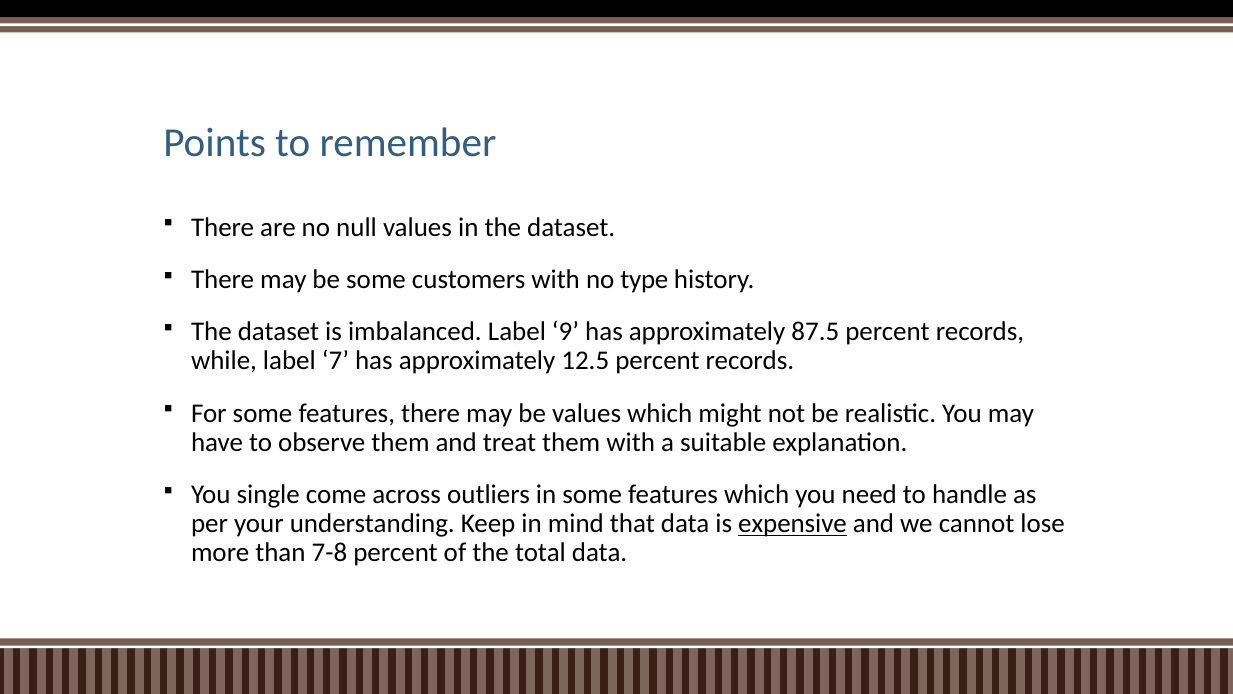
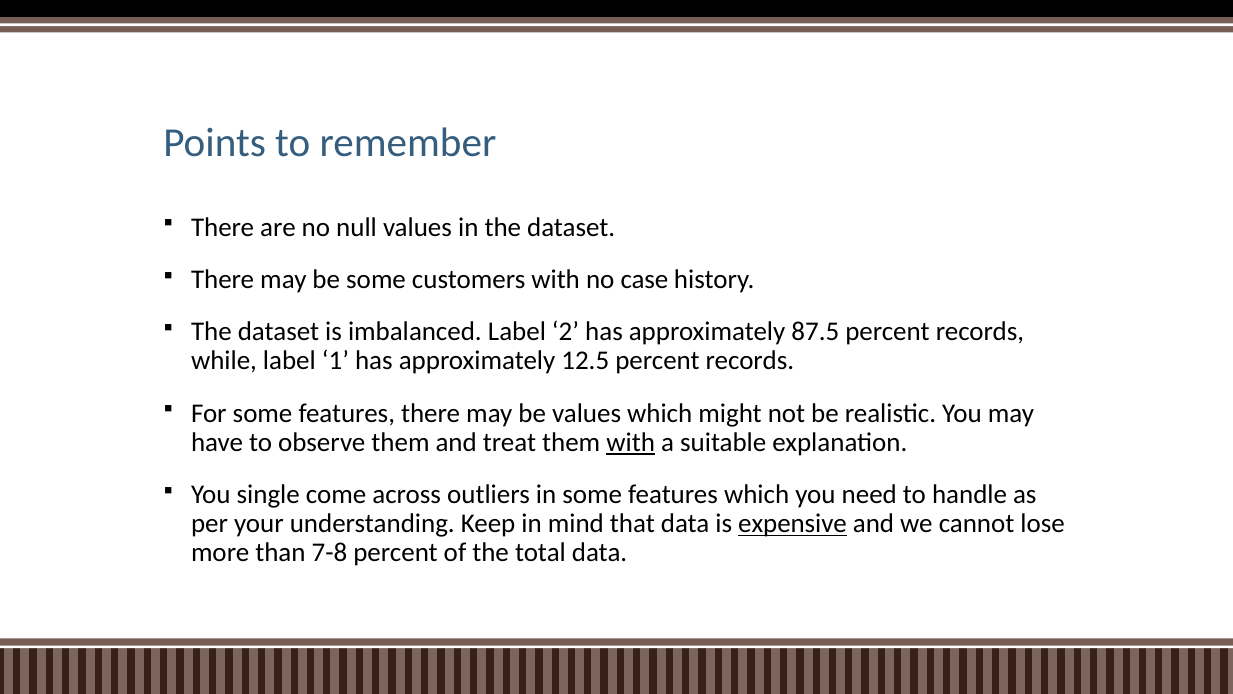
type: type -> case (644, 279)
9: 9 -> 2 (566, 332)
7: 7 -> 1 (335, 361)
with underline: none -> present (631, 442)
